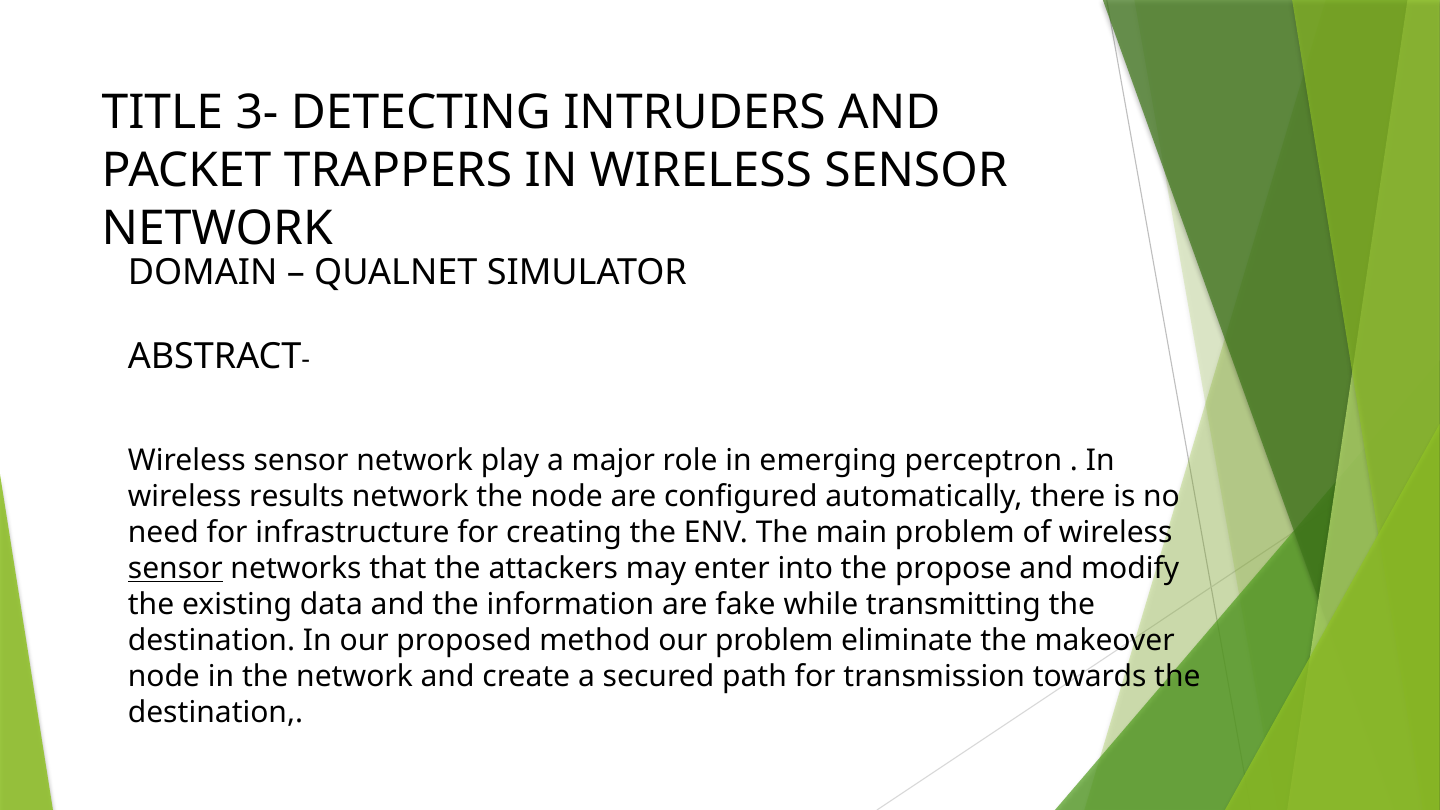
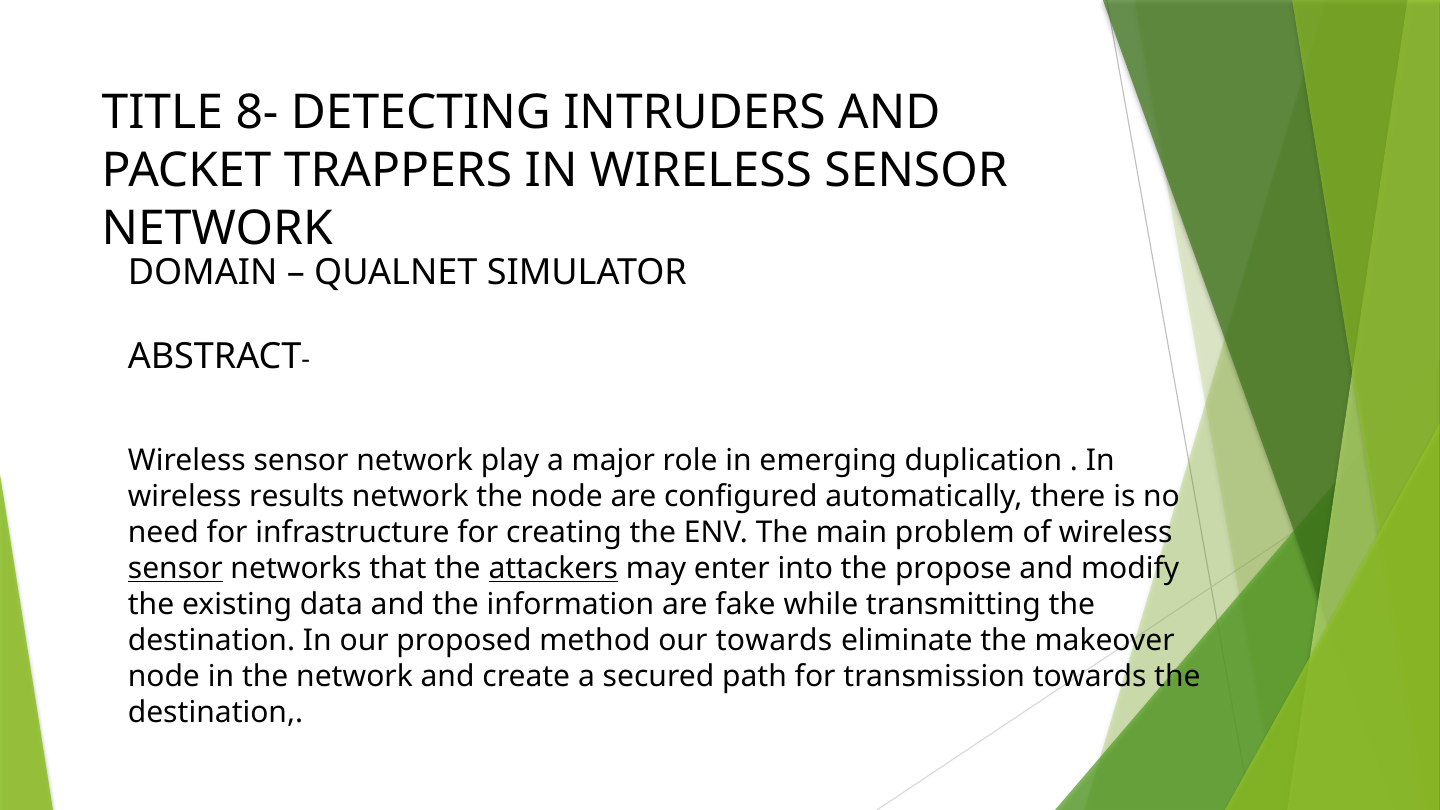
3-: 3- -> 8- (257, 113)
perceptron: perceptron -> duplication (983, 460)
attackers underline: none -> present (553, 569)
our problem: problem -> towards (774, 641)
